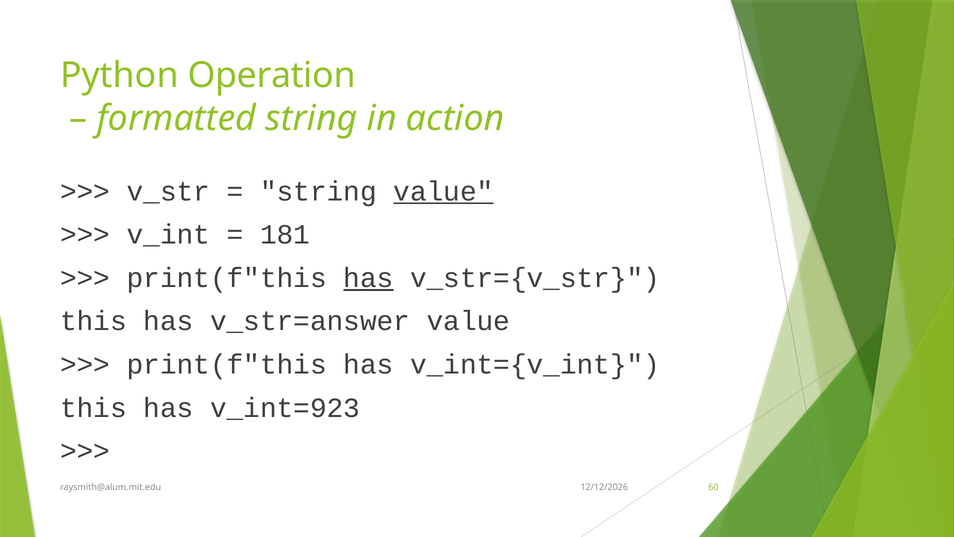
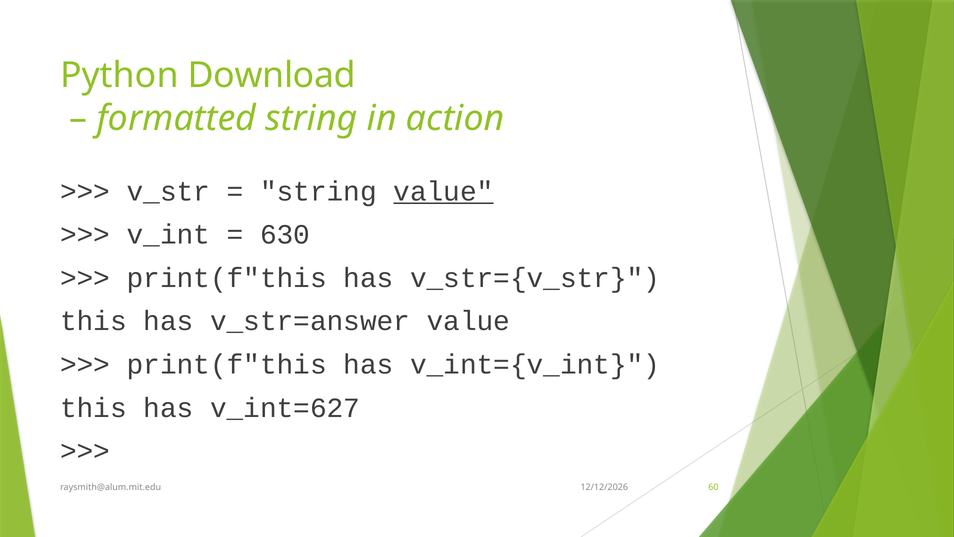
Operation: Operation -> Download (272, 75)
181: 181 -> 630 (285, 235)
has underline: present -> none (368, 278)
v_int=923: v_int=923 -> v_int=627 (285, 408)
